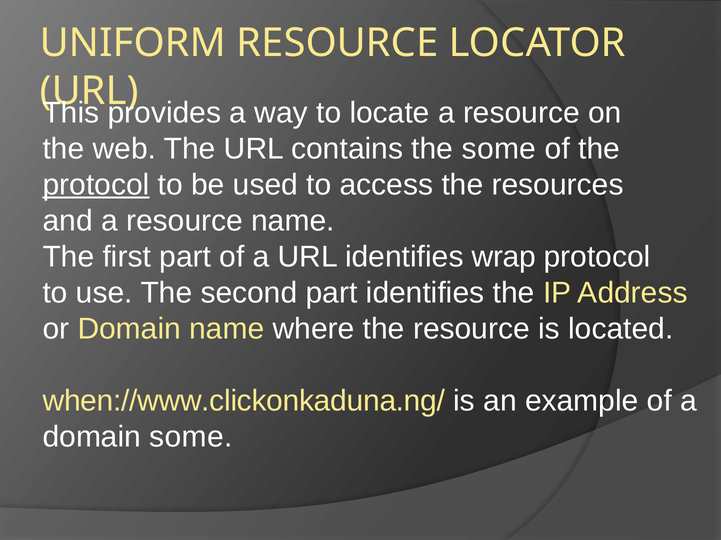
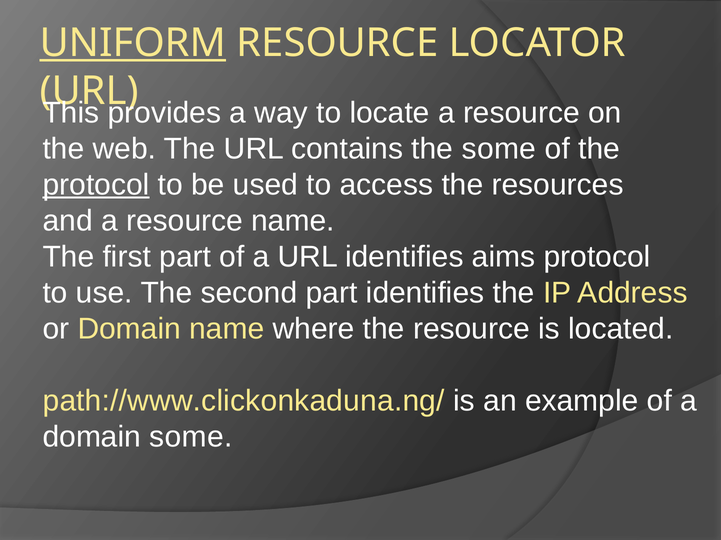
UNIFORM underline: none -> present (133, 43)
wrap: wrap -> aims (504, 257)
when://www.clickonkaduna.ng/: when://www.clickonkaduna.ng/ -> path://www.clickonkaduna.ng/ (244, 401)
